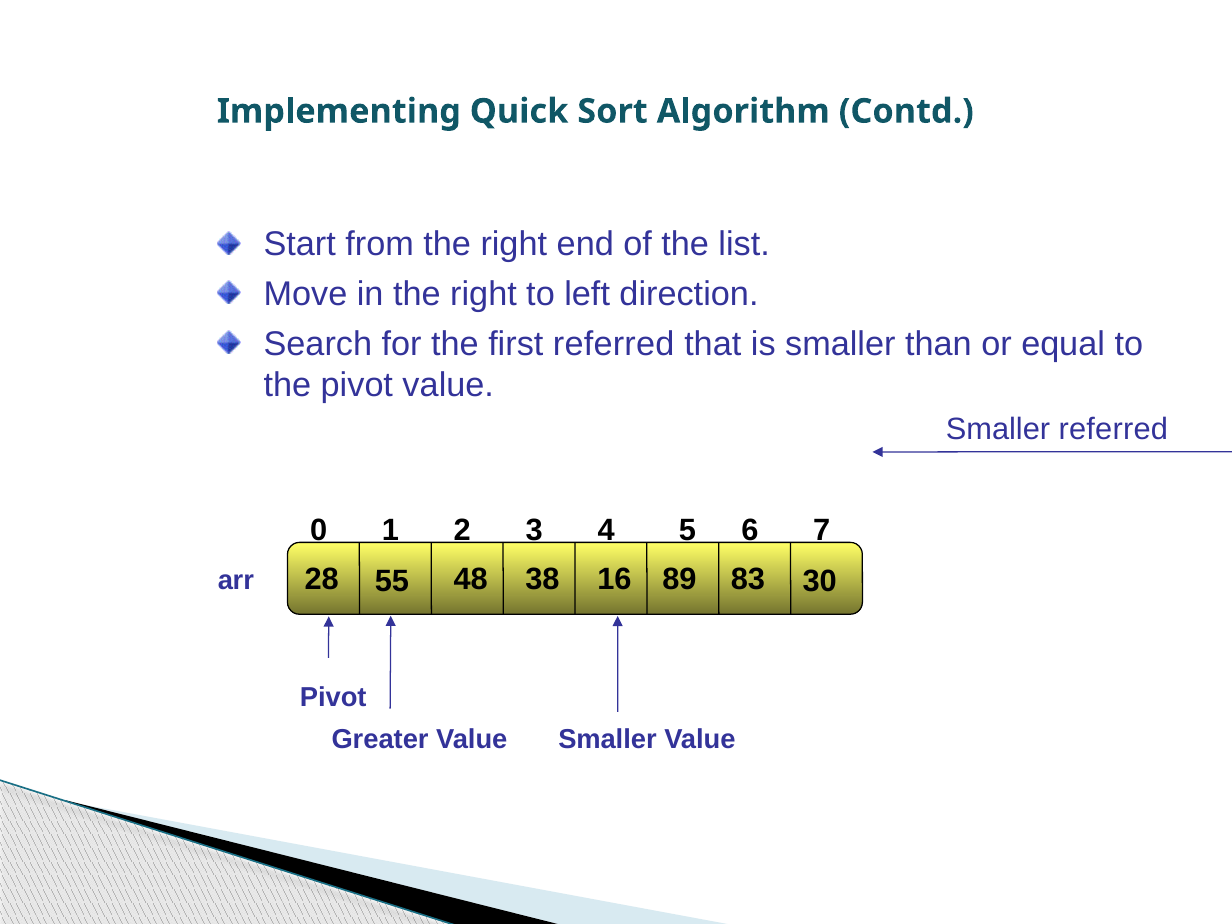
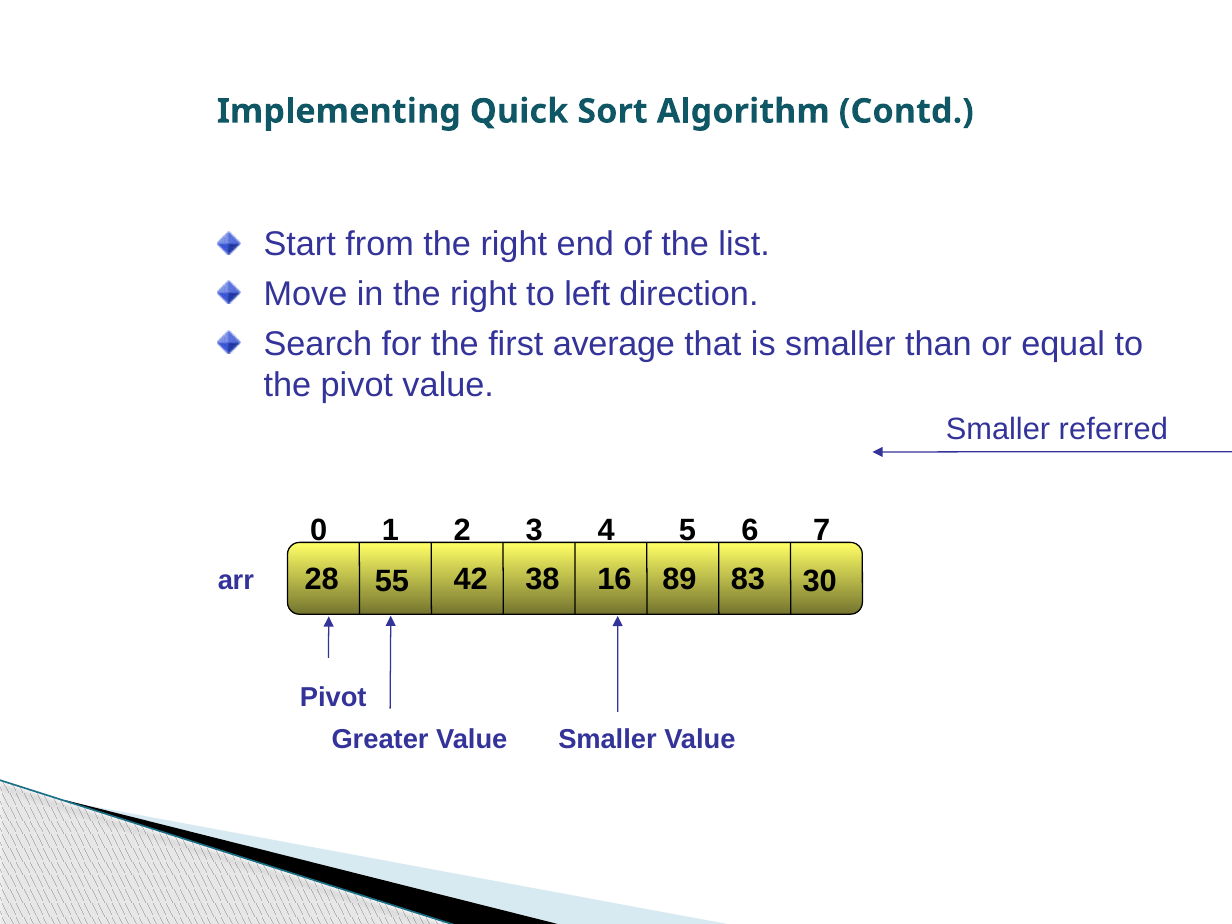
first referred: referred -> average (614, 344)
48: 48 -> 42 (471, 580)
